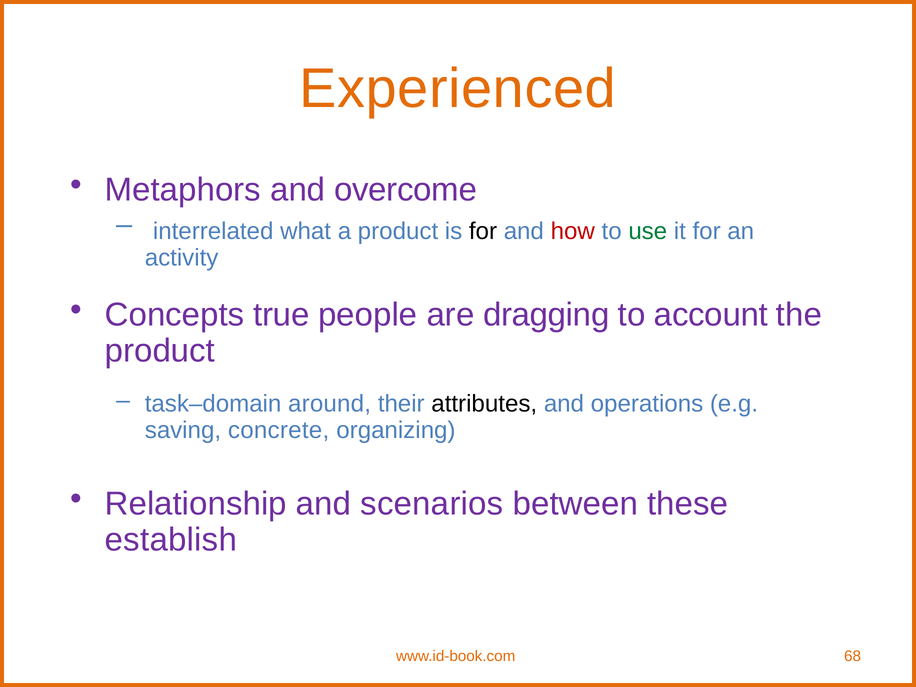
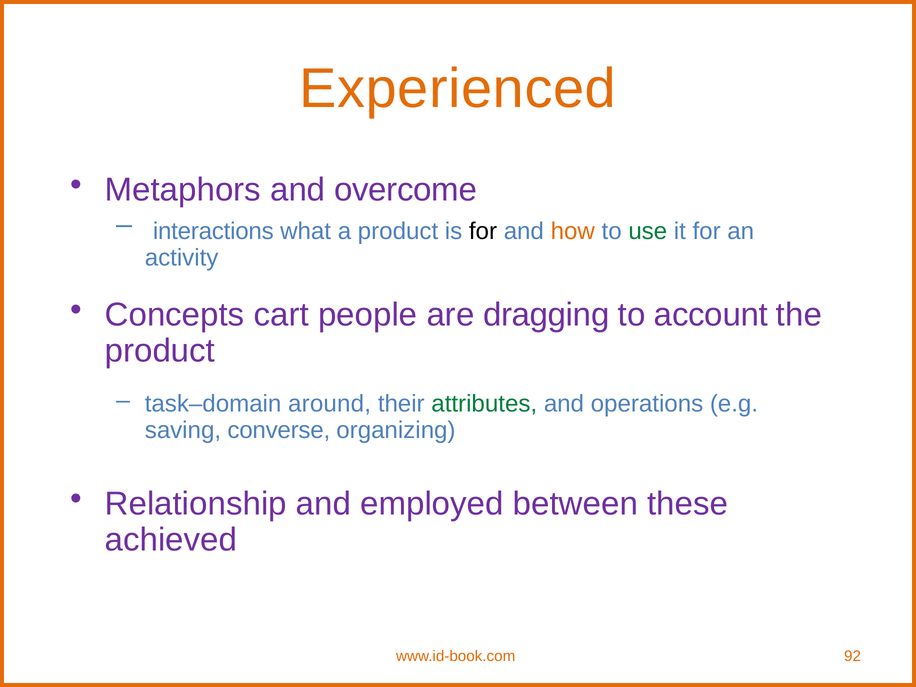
interrelated: interrelated -> interactions (213, 231)
how colour: red -> orange (573, 231)
true: true -> cart (281, 315)
attributes colour: black -> green (484, 404)
concrete: concrete -> converse (279, 430)
scenarios: scenarios -> employed (432, 504)
establish: establish -> achieved (171, 540)
68: 68 -> 92 (853, 656)
